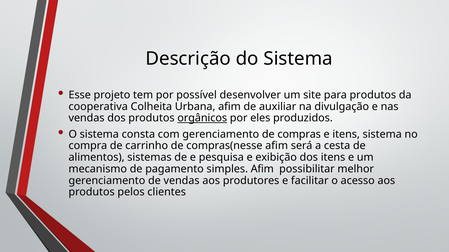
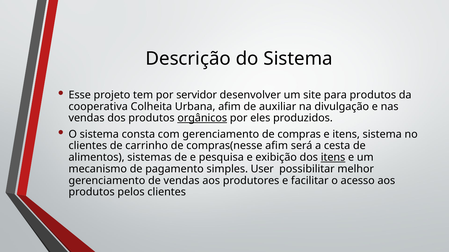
possível: possível -> servidor (197, 95)
compra: compra -> clientes (88, 146)
itens underline: none -> present (333, 158)
simples Afim: Afim -> User (262, 169)
